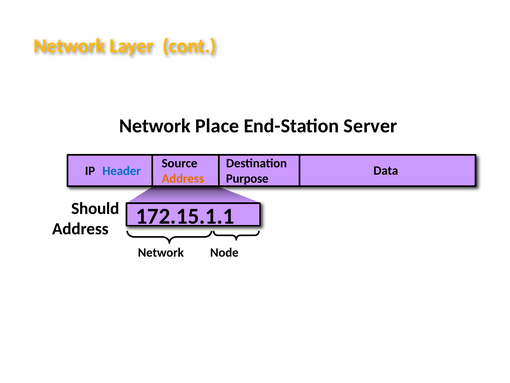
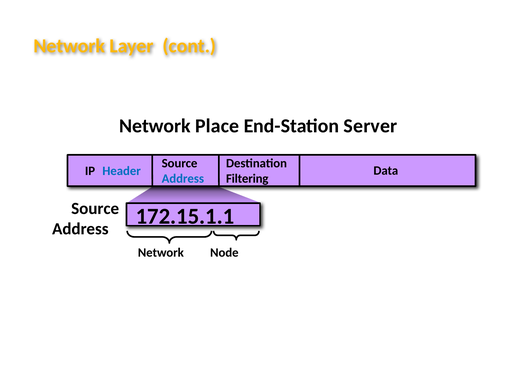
Address colour: orange -> blue (183, 179)
Purpose: Purpose -> Filtering (247, 179)
Should: Should -> Source (95, 208)
